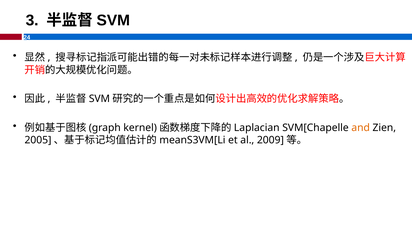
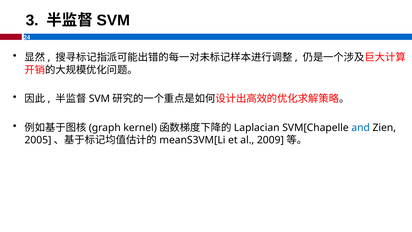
and colour: orange -> blue (361, 128)
